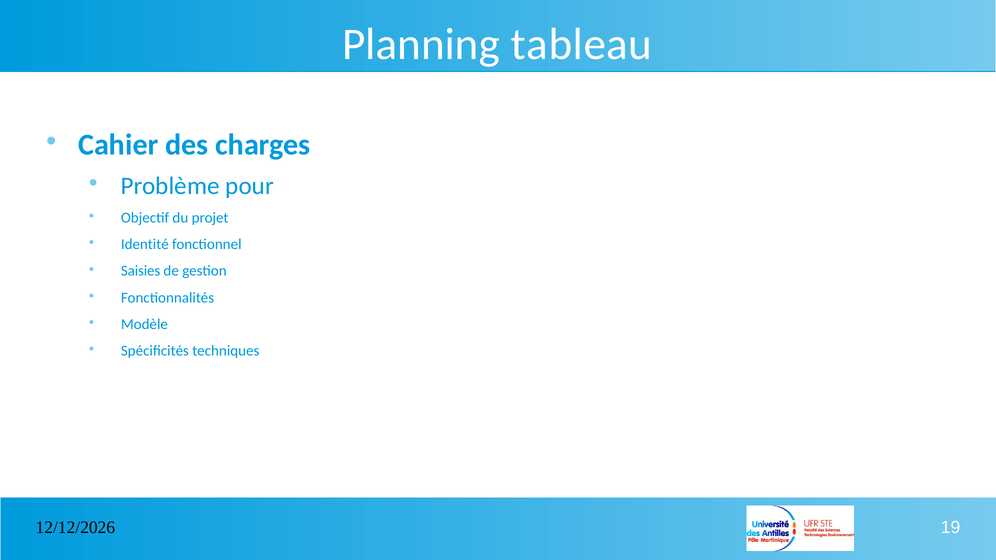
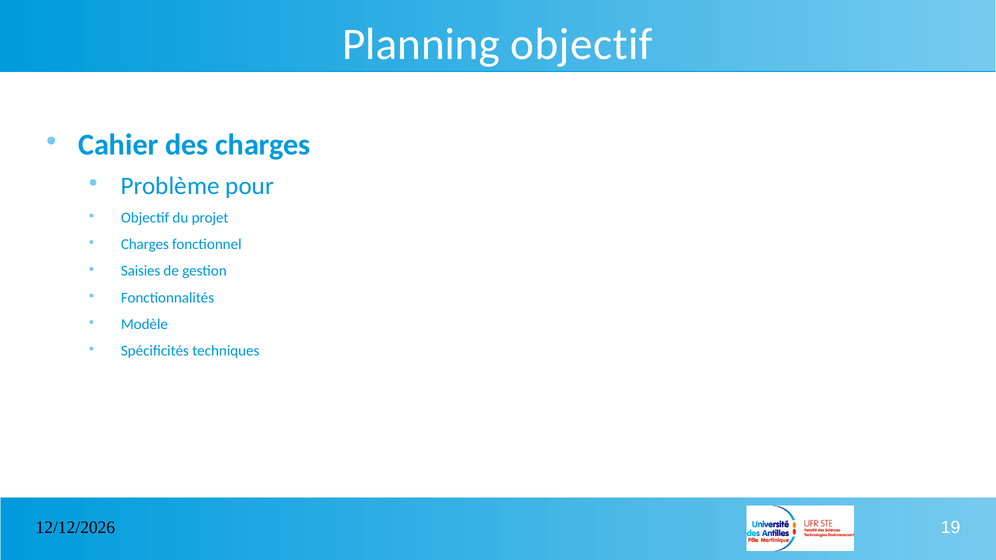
Planning tableau: tableau -> objectif (582, 45)
Identité: Identité -> Charges (145, 245)
